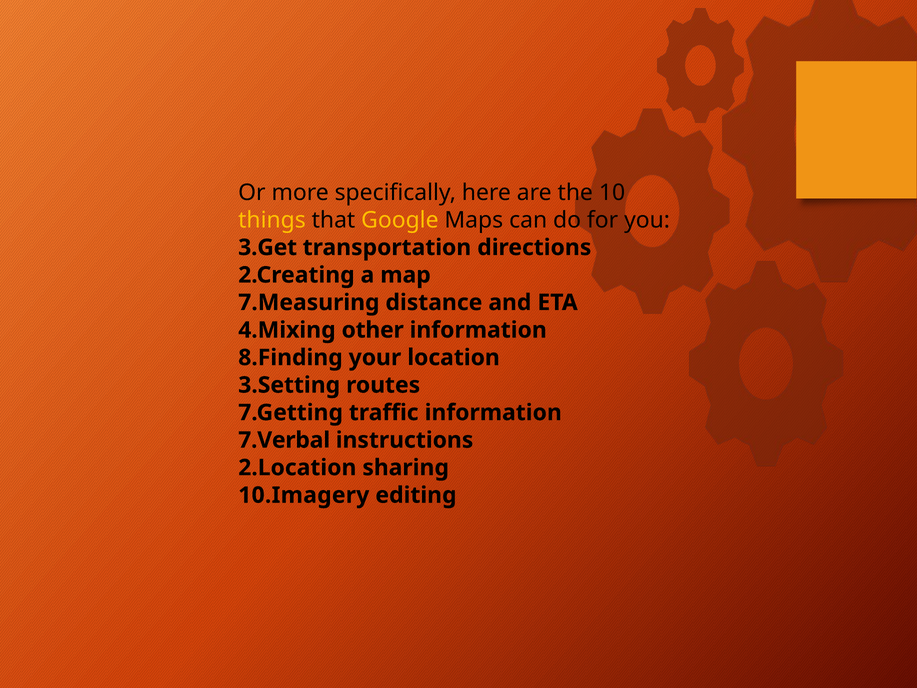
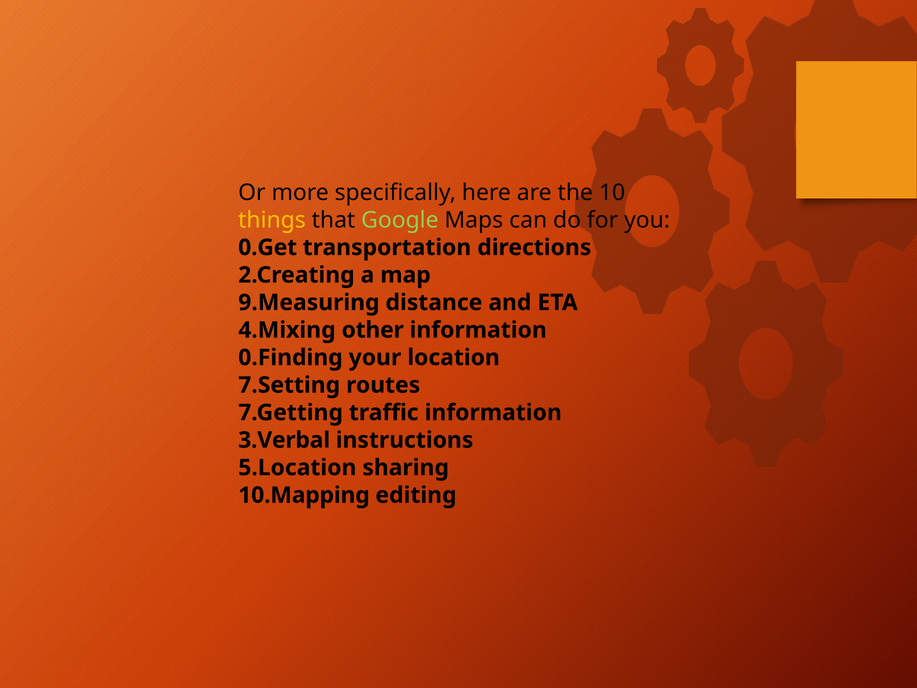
Google colour: yellow -> light green (400, 220)
3.Get: 3.Get -> 0.Get (268, 247)
7.Measuring: 7.Measuring -> 9.Measuring (309, 302)
8.Finding: 8.Finding -> 0.Finding (290, 357)
3.Setting: 3.Setting -> 7.Setting (289, 385)
7.Verbal: 7.Verbal -> 3.Verbal (284, 440)
2.Location: 2.Location -> 5.Location (297, 468)
10.Imagery: 10.Imagery -> 10.Mapping (304, 495)
